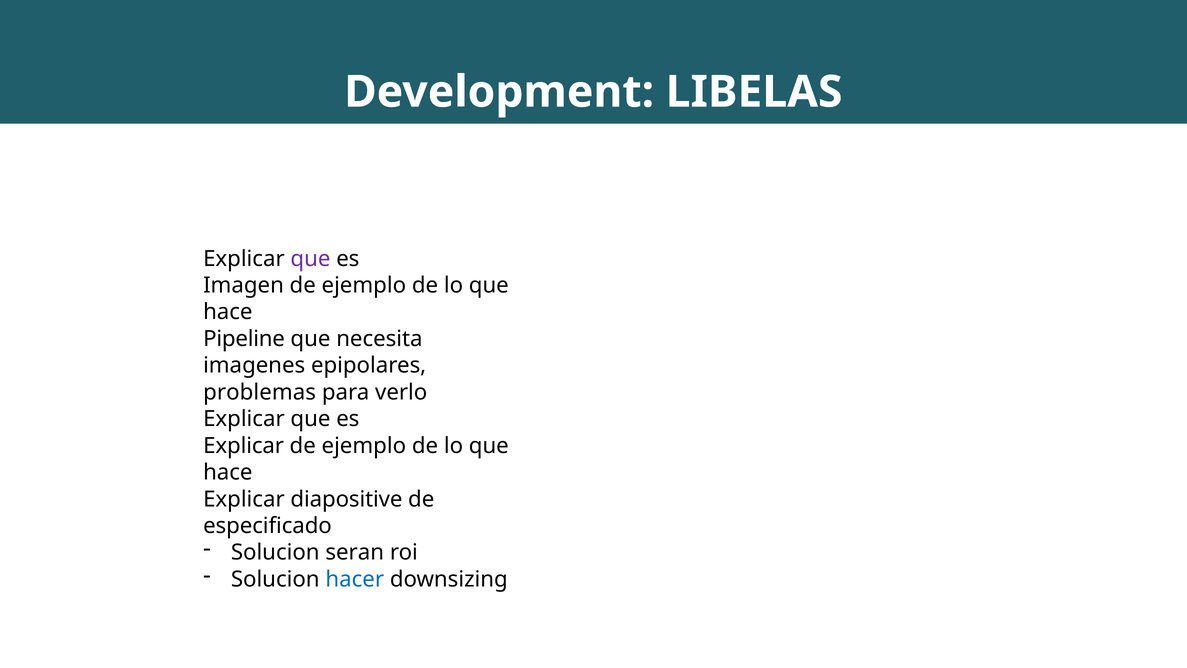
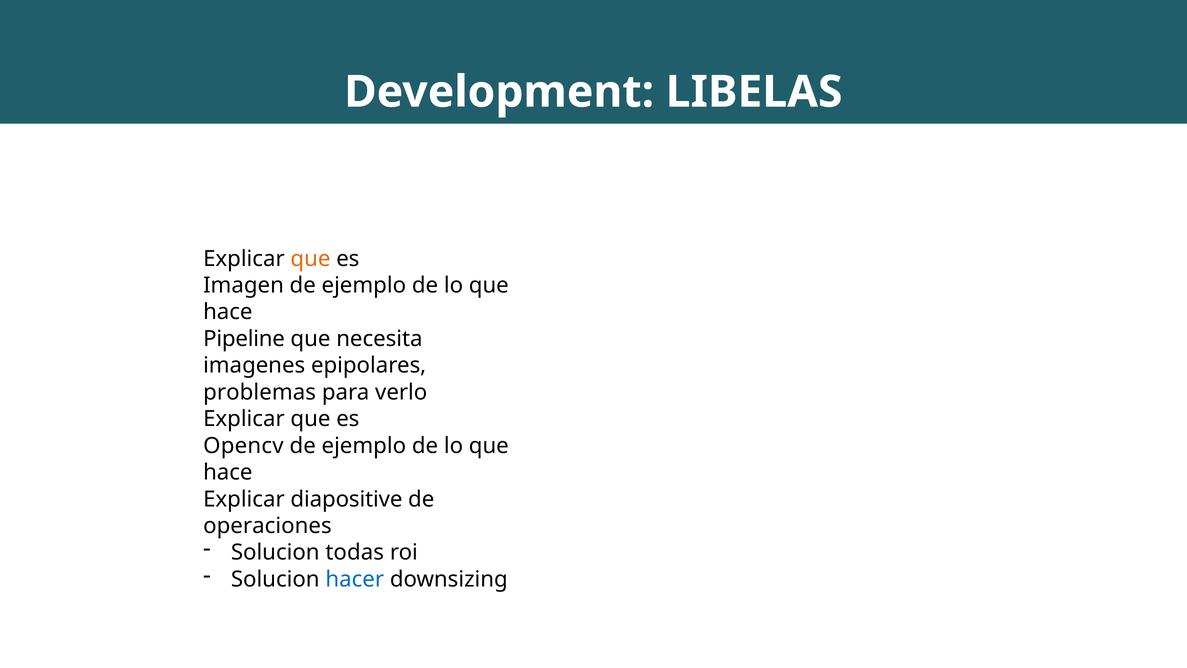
que colour: purple -> orange (310, 259)
Explicar: Explicar -> Opencv (243, 446)
especificado: especificado -> operaciones (267, 526)
seran: seran -> todas (355, 552)
